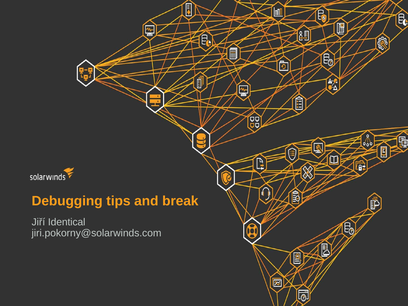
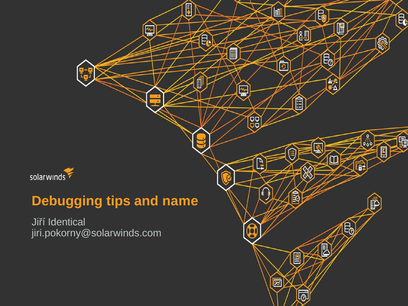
break: break -> name (180, 201)
